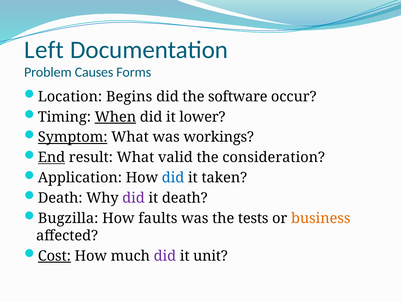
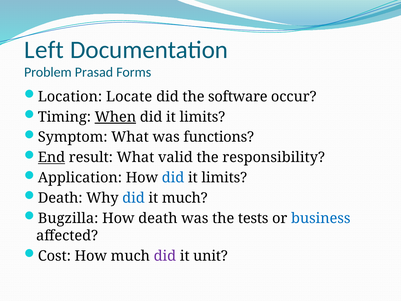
Causes: Causes -> Prasad (94, 72)
Begins: Begins -> Locate (129, 97)
lower: lower -> limits (202, 117)
Symptom underline: present -> none (73, 137)
workings: workings -> functions (219, 137)
consideration: consideration -> responsibility (274, 157)
taken: taken -> limits (224, 178)
did colour: purple -> blue (134, 198)
it death: death -> much (185, 198)
How faults: faults -> death (158, 218)
business colour: orange -> blue (321, 218)
Cost underline: present -> none (54, 256)
